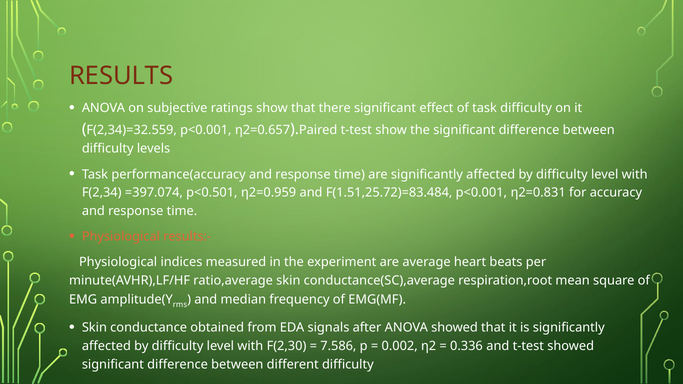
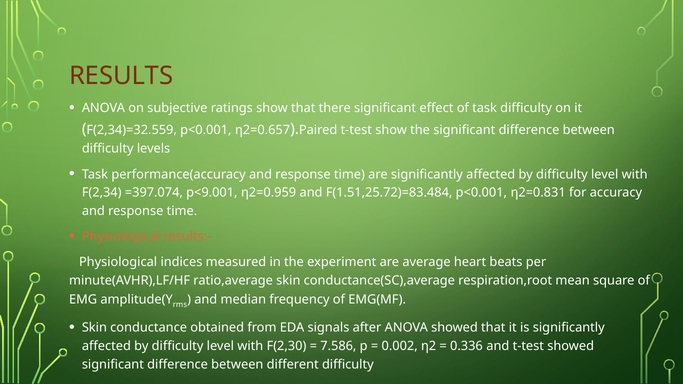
p<0.501: p<0.501 -> p<9.001 (212, 193)
